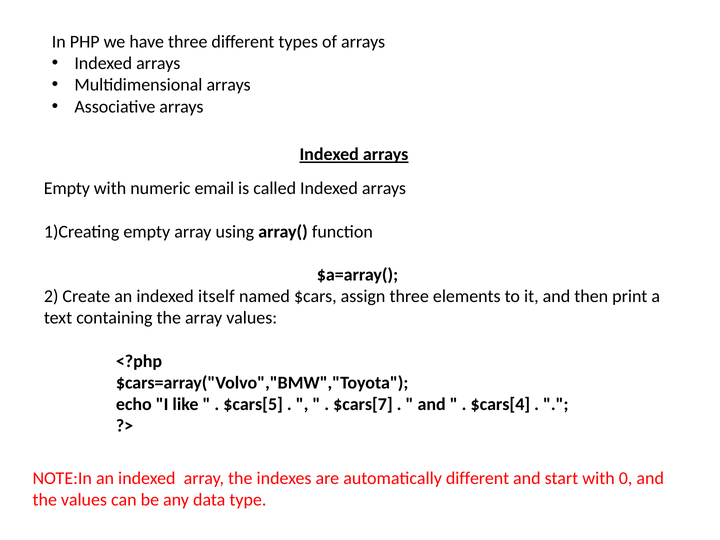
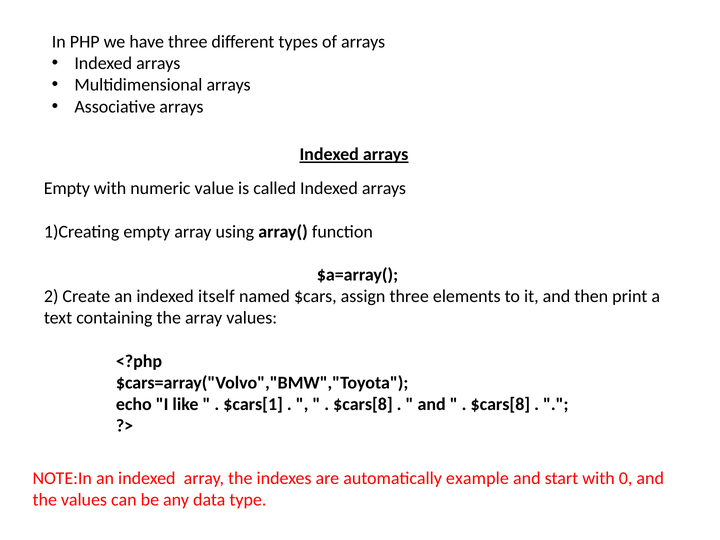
email: email -> value (214, 188)
$cars[5: $cars[5 -> $cars[1 (253, 404)
$cars[7: $cars[7 -> $cars[8 (363, 404)
$cars[4: $cars[4 -> $cars[8 (500, 404)
automatically different: different -> example (477, 478)
